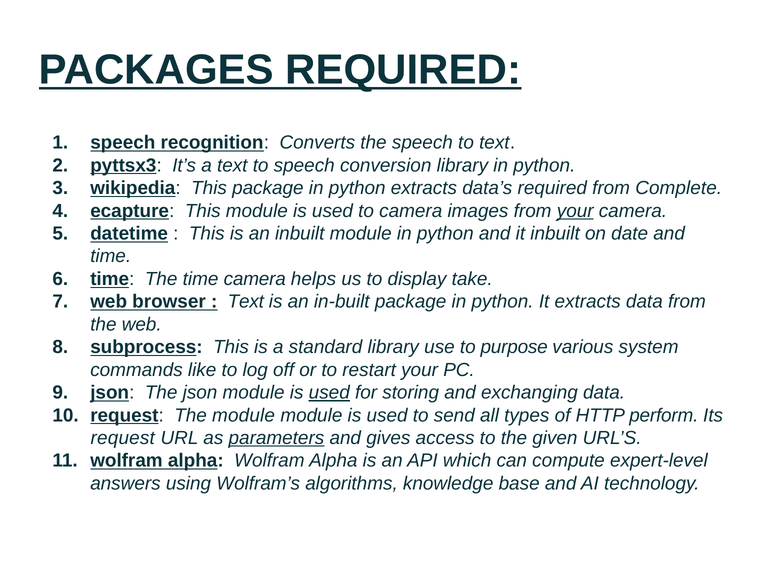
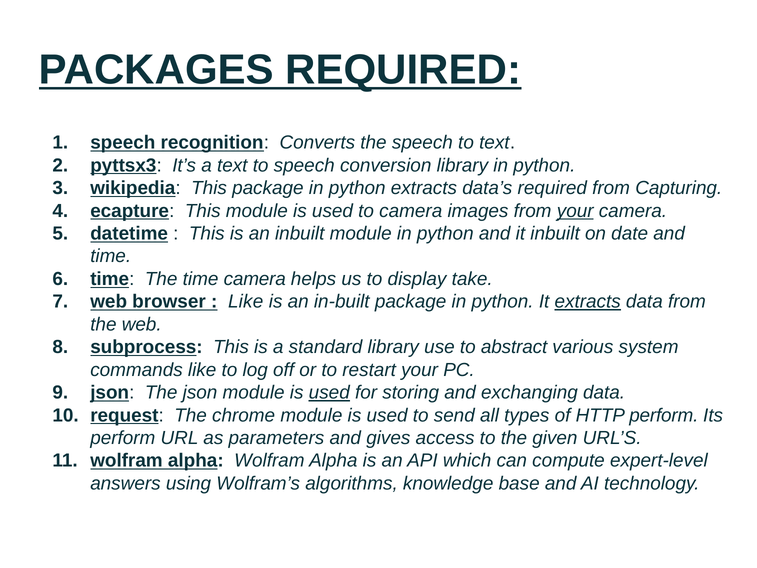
Complete: Complete -> Capturing (679, 188)
Text: Text -> Like (246, 302)
extracts underline: none -> present (588, 302)
purpose: purpose -> abstract (514, 347)
The module: module -> chrome (244, 415)
request: request -> perform (123, 438)
parameters underline: present -> none (276, 438)
